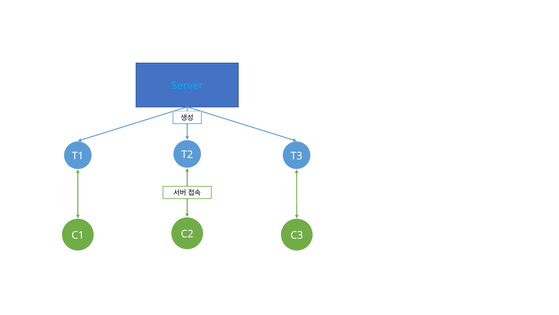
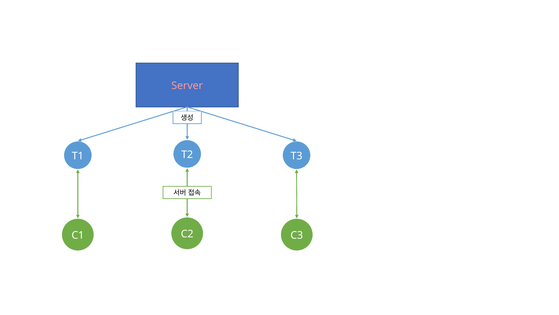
Server colour: light blue -> pink (187, 86)
